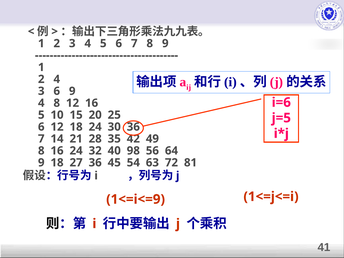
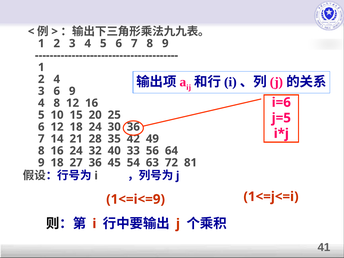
98: 98 -> 33 (133, 151)
